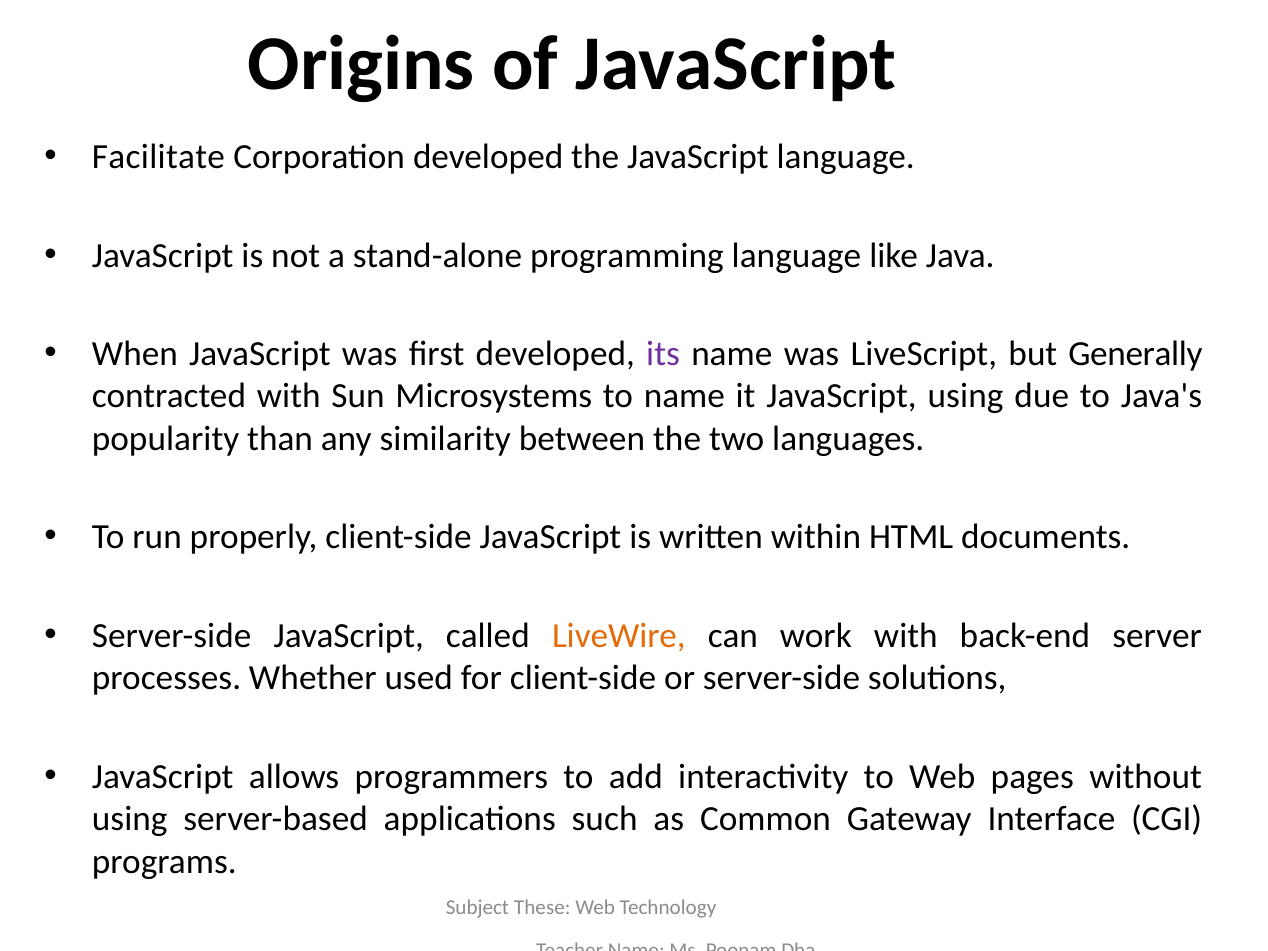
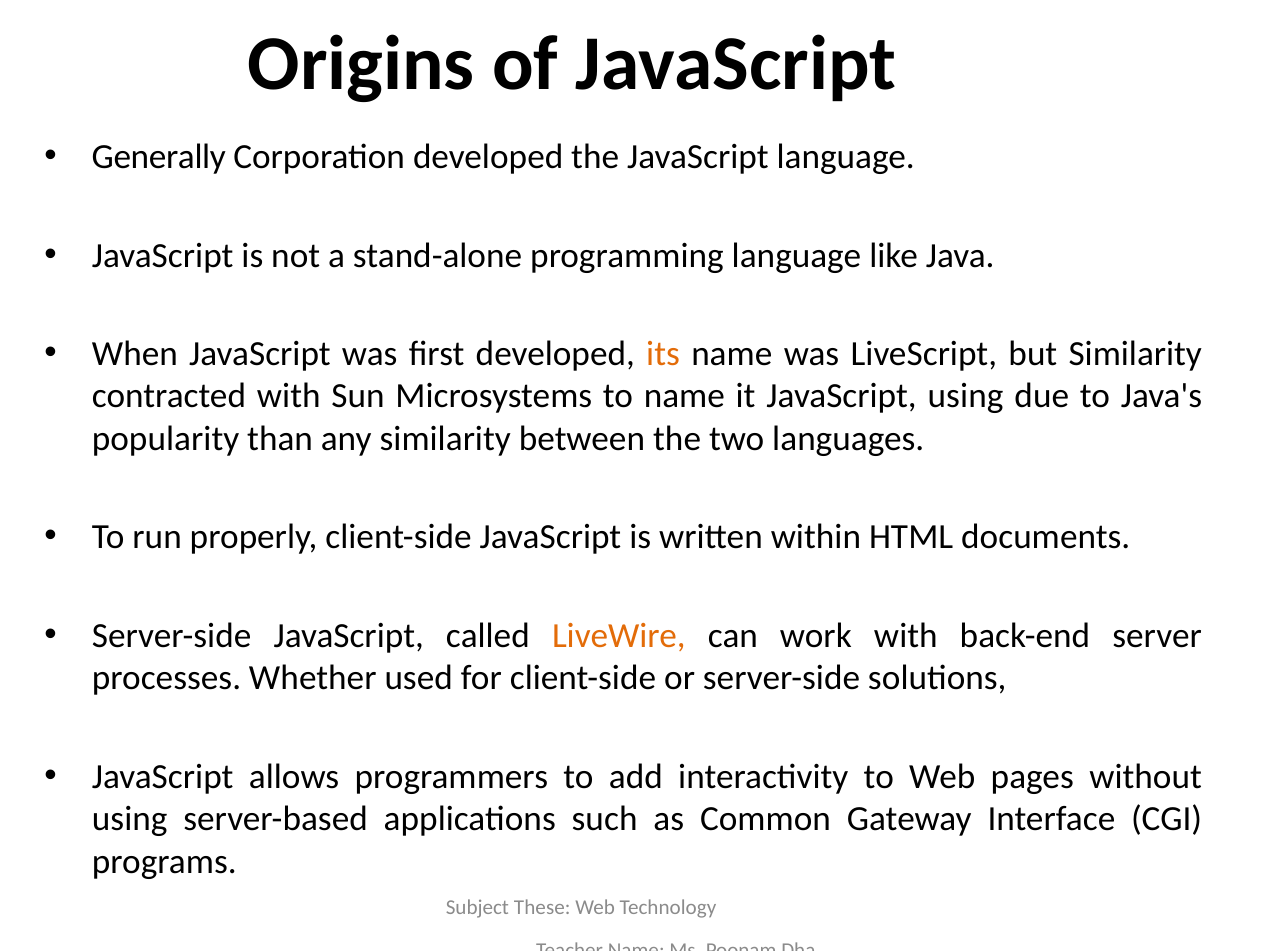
Facilitate: Facilitate -> Generally (159, 157)
its colour: purple -> orange (663, 354)
but Generally: Generally -> Similarity (1135, 354)
